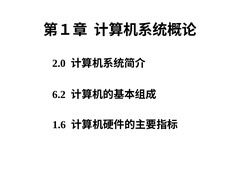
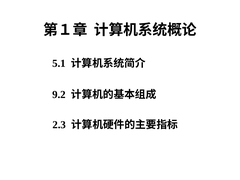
2.0: 2.0 -> 5.1 (59, 63)
6.2: 6.2 -> 9.2 (59, 95)
1.6: 1.6 -> 2.3 (59, 125)
